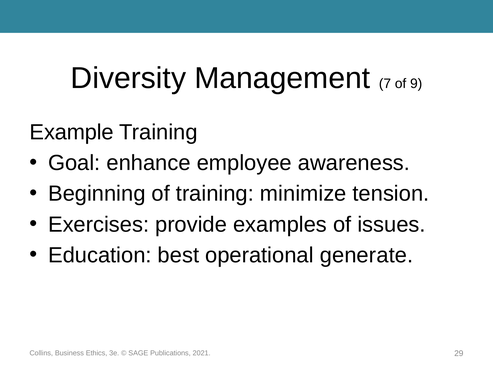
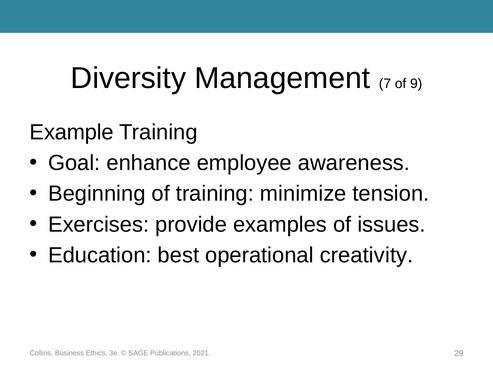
generate: generate -> creativity (367, 255)
